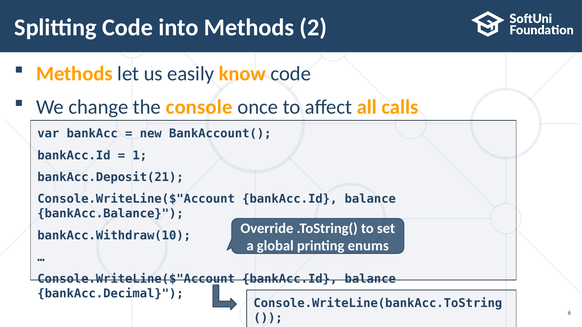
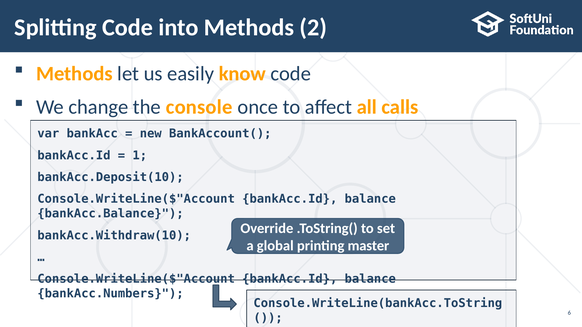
bankAcc.Deposit(21: bankAcc.Deposit(21 -> bankAcc.Deposit(10 (111, 177)
enums: enums -> master (368, 246)
bankAcc.Decimal: bankAcc.Decimal -> bankAcc.Numbers (111, 294)
